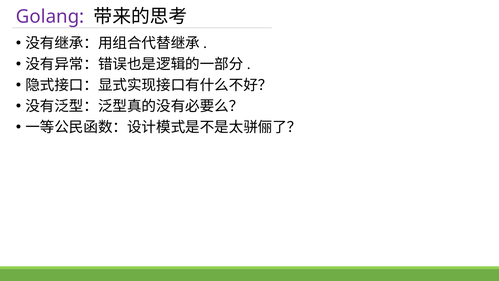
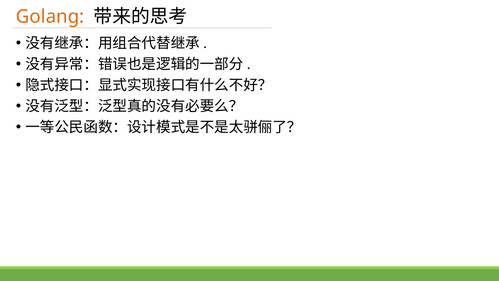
Golang colour: purple -> orange (50, 17)
